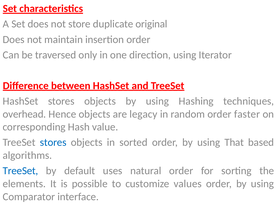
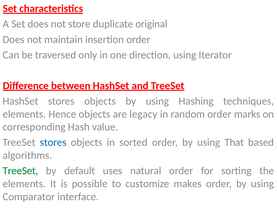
overhead: overhead -> elements (24, 114)
faster: faster -> marks (247, 114)
TreeSet colour: blue -> green (21, 171)
values: values -> makes (188, 184)
